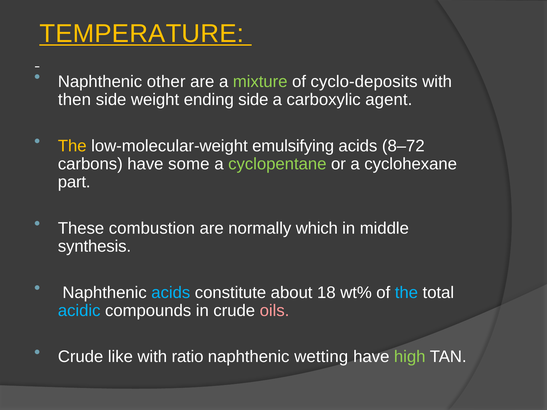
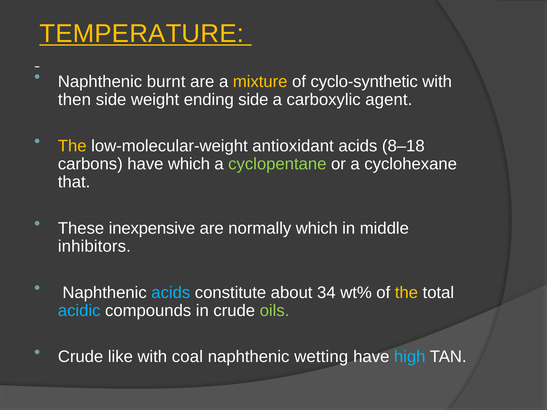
other: other -> burnt (166, 82)
mixture colour: light green -> yellow (260, 82)
cyclo-deposits: cyclo-deposits -> cyclo-synthetic (364, 82)
emulsifying: emulsifying -> antioxidant (293, 146)
8–72: 8–72 -> 8–18 (403, 146)
have some: some -> which (189, 164)
part: part -> that (74, 182)
combustion: combustion -> inexpensive (152, 228)
synthesis: synthesis -> inhibitors (94, 246)
18: 18 -> 34 (326, 293)
the colour: light blue -> yellow (406, 293)
oils colour: pink -> light green (275, 311)
ratio: ratio -> coal (187, 357)
high colour: light green -> light blue (410, 357)
